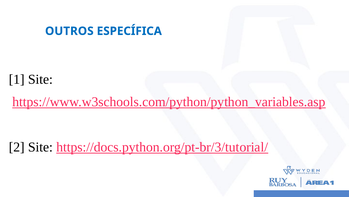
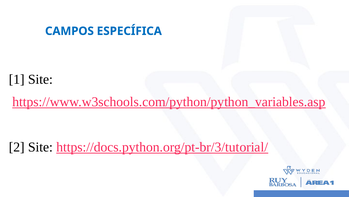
OUTROS: OUTROS -> CAMPOS (69, 31)
